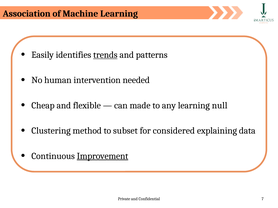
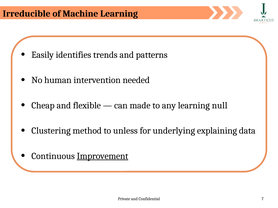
Association: Association -> Irreducible (27, 14)
trends underline: present -> none (105, 55)
subset: subset -> unless (125, 131)
considered: considered -> underlying (174, 131)
